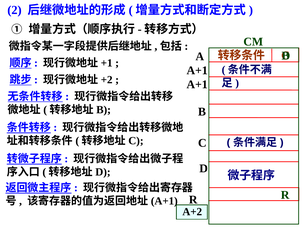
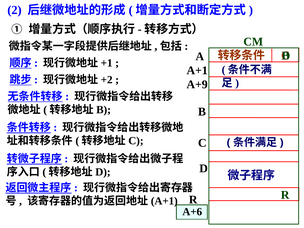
A+1: A+1 -> A+9 (197, 84)
A+2: A+2 -> A+6 (192, 212)
